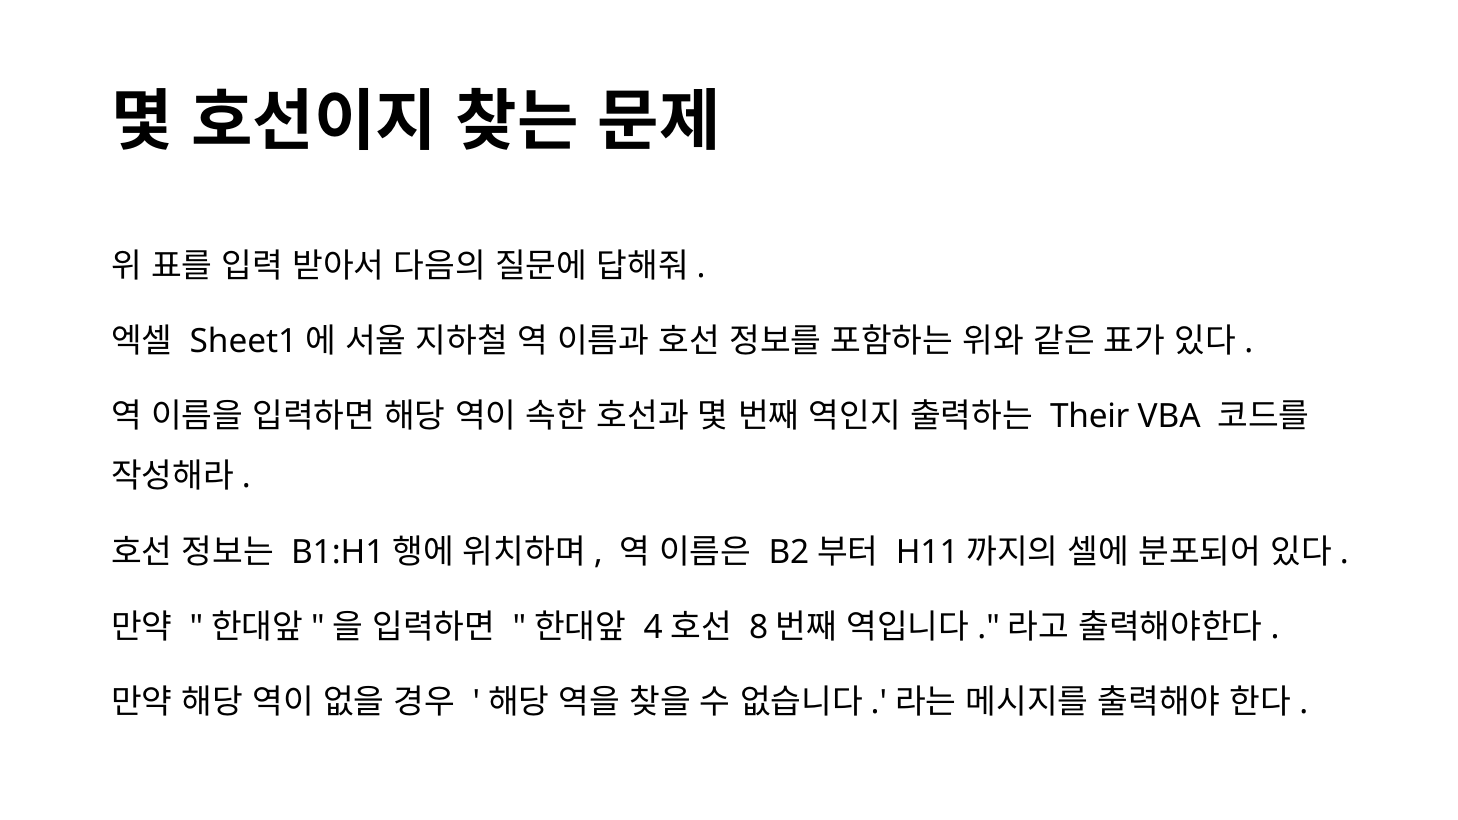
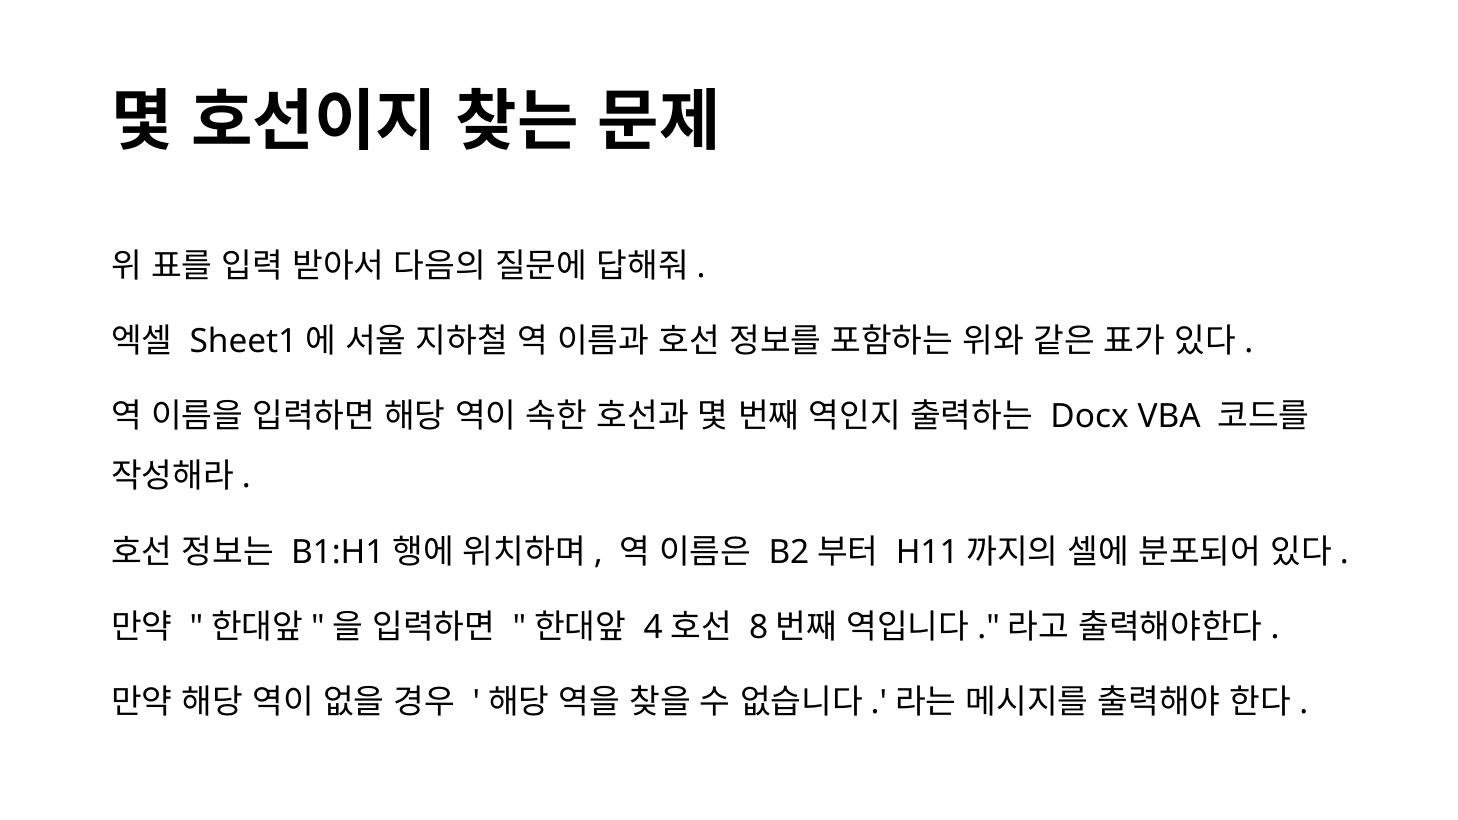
Their: Their -> Docx (1090, 417)
